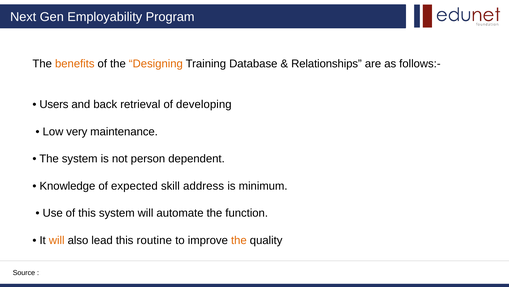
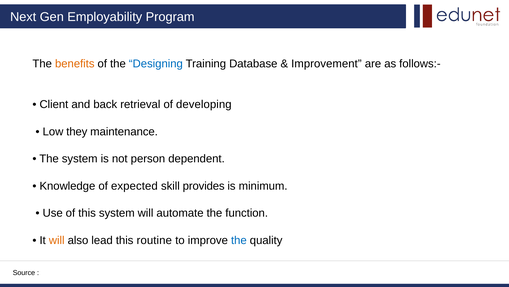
Designing colour: orange -> blue (156, 64)
Relationships: Relationships -> Improvement (326, 64)
Users: Users -> Client (54, 104)
very: very -> they (77, 131)
address: address -> provides (204, 186)
the colour: orange -> blue (239, 240)
